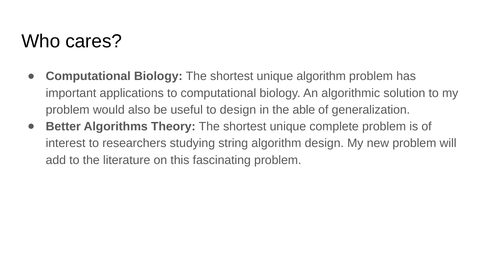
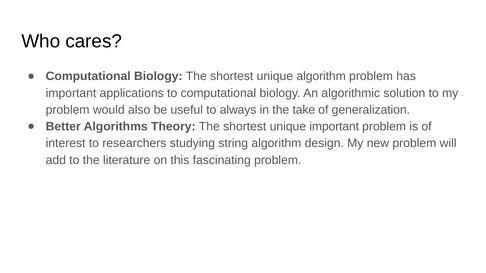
to design: design -> always (238, 110)
able: able -> take (304, 110)
unique complete: complete -> important (334, 127)
